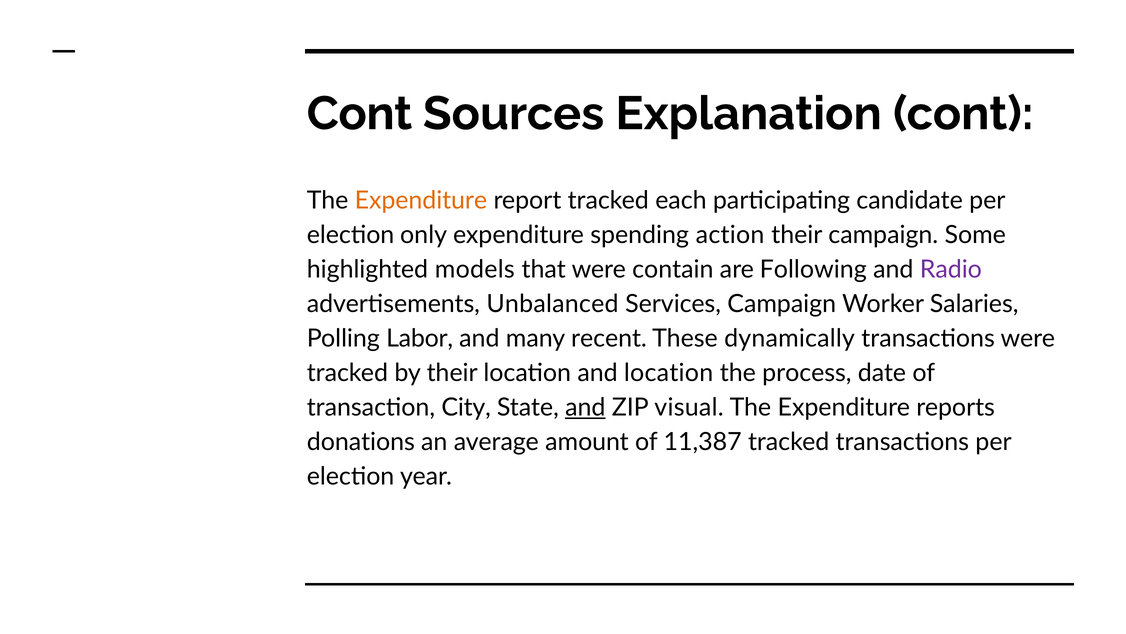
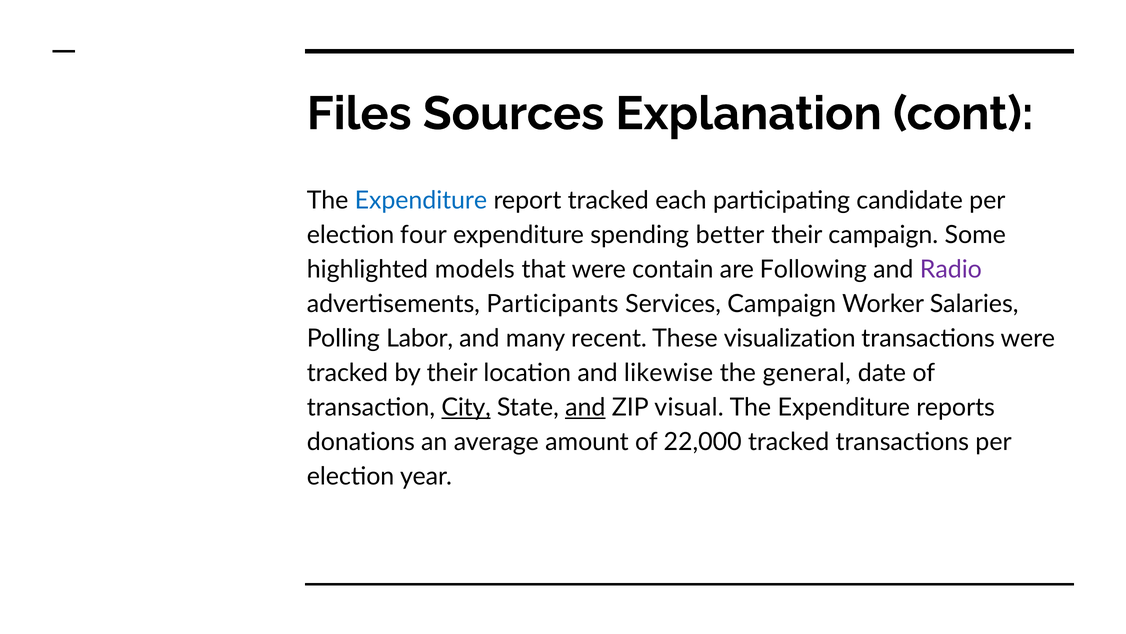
Cont: Cont -> Files (359, 114)
Expenditure colour: orange -> blue (421, 200)
only: only -> four (423, 235)
action: action -> better (730, 235)
Unbalanced: Unbalanced -> Participants (552, 304)
dynamically: dynamically -> visualization (790, 338)
and location: location -> likewise (669, 373)
process: process -> general (807, 373)
City underline: none -> present (466, 407)
11,387: 11,387 -> 22,000 (703, 442)
